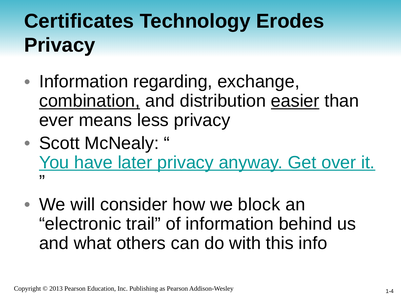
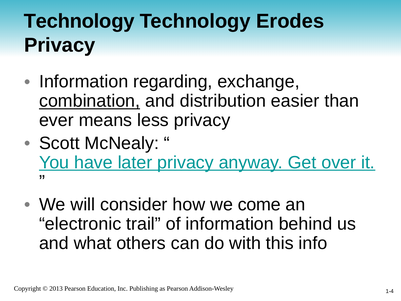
Certificates: Certificates -> Technology (79, 21)
easier underline: present -> none (295, 101)
block: block -> come (259, 204)
